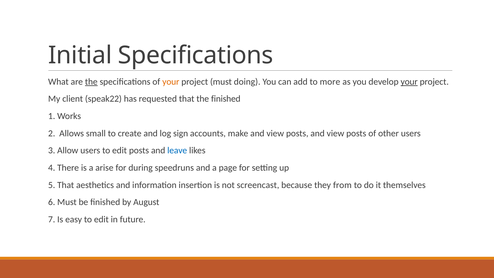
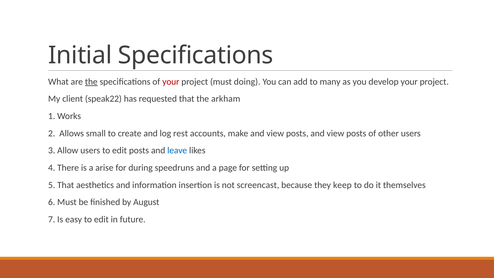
your colour: orange -> red (171, 82)
more: more -> many (330, 82)
your underline: present -> none (409, 82)
the finished: finished -> arkham (226, 99)
sign: sign -> rest (181, 133)
from: from -> keep (342, 185)
